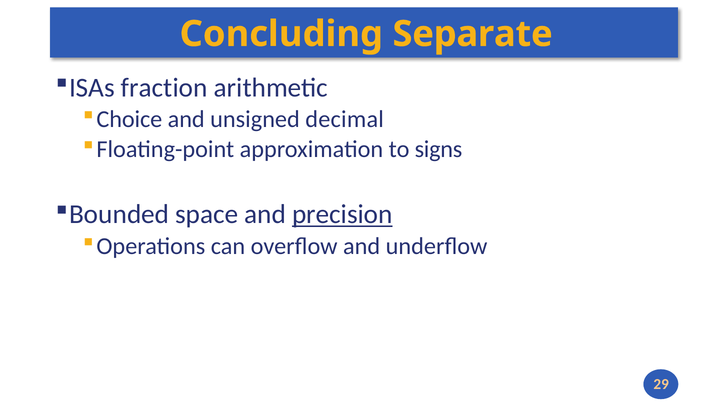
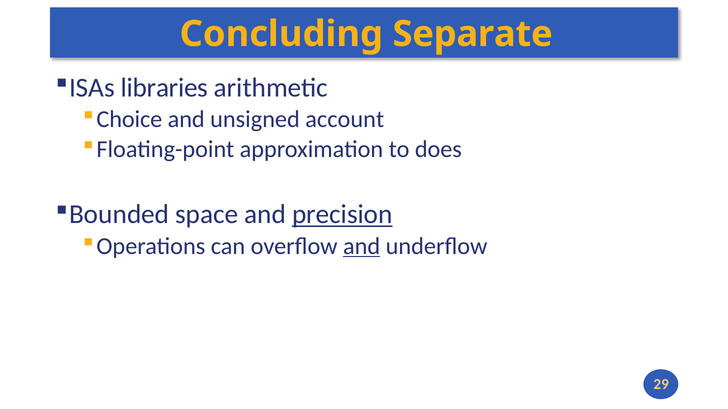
fraction: fraction -> libraries (164, 88)
decimal: decimal -> account (345, 119)
signs: signs -> does (438, 149)
and underline: none -> present (362, 246)
